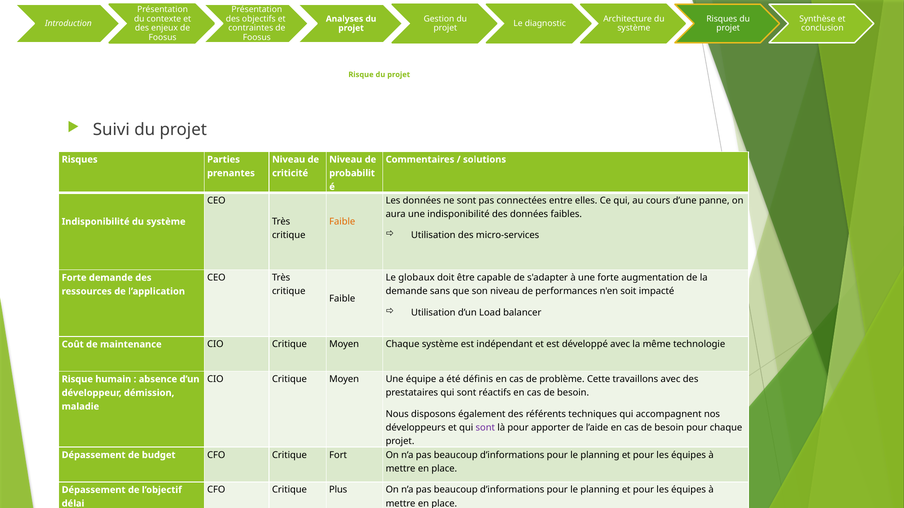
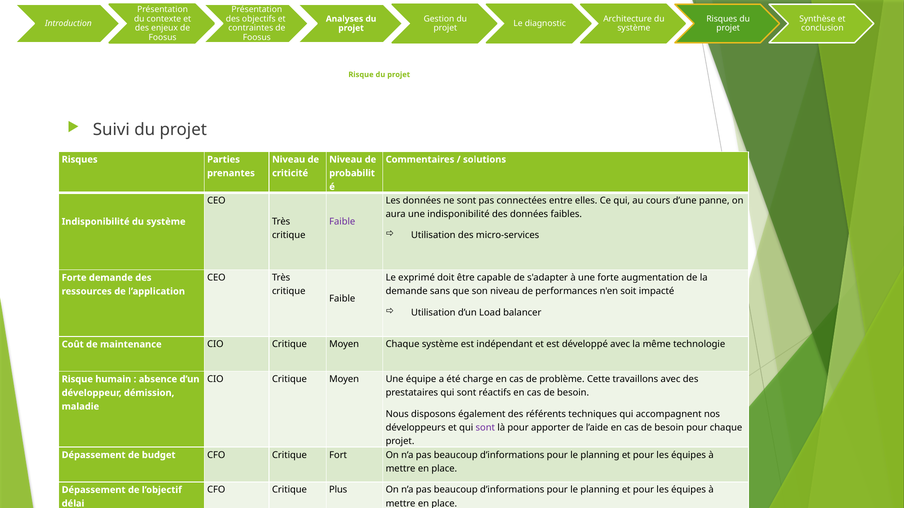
Faible colour: orange -> purple (342, 222)
globaux: globaux -> exprimé (417, 278)
définis: définis -> charge (478, 380)
